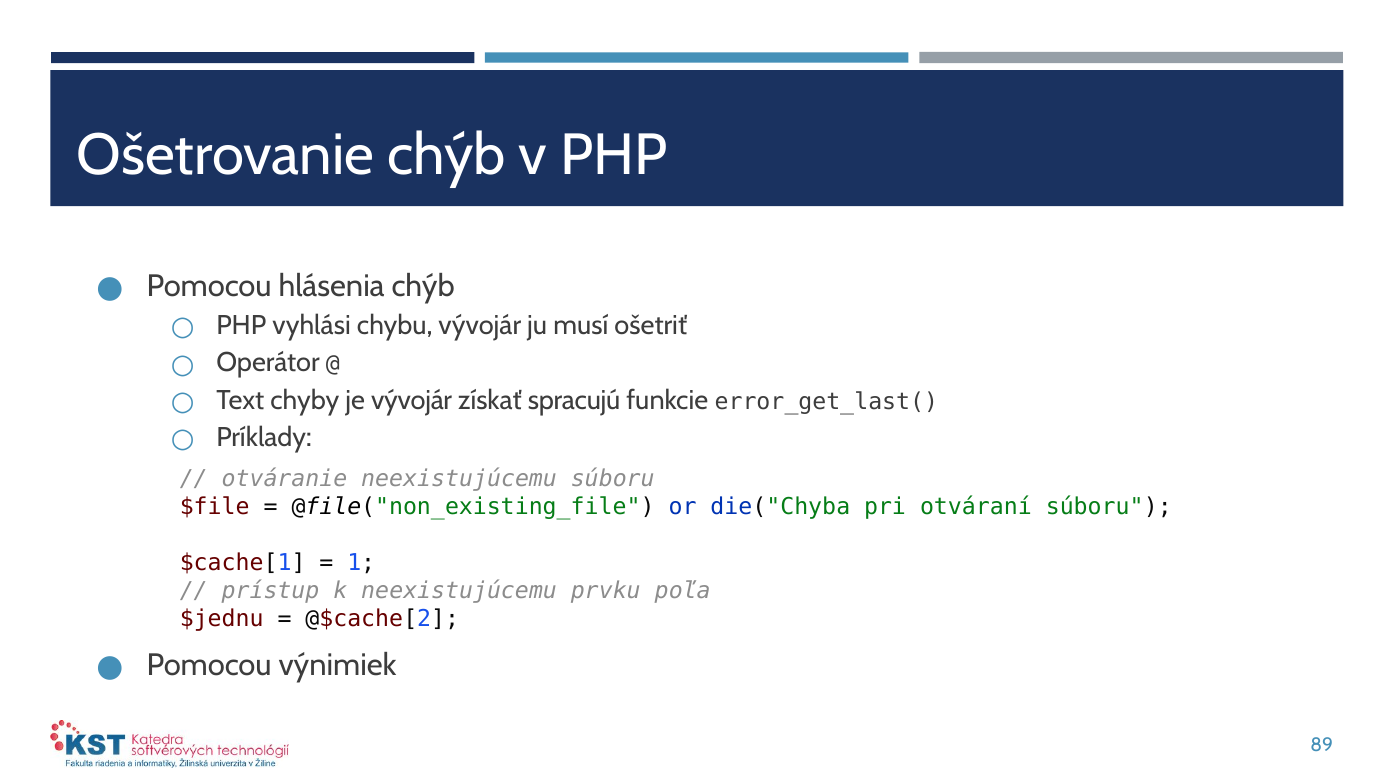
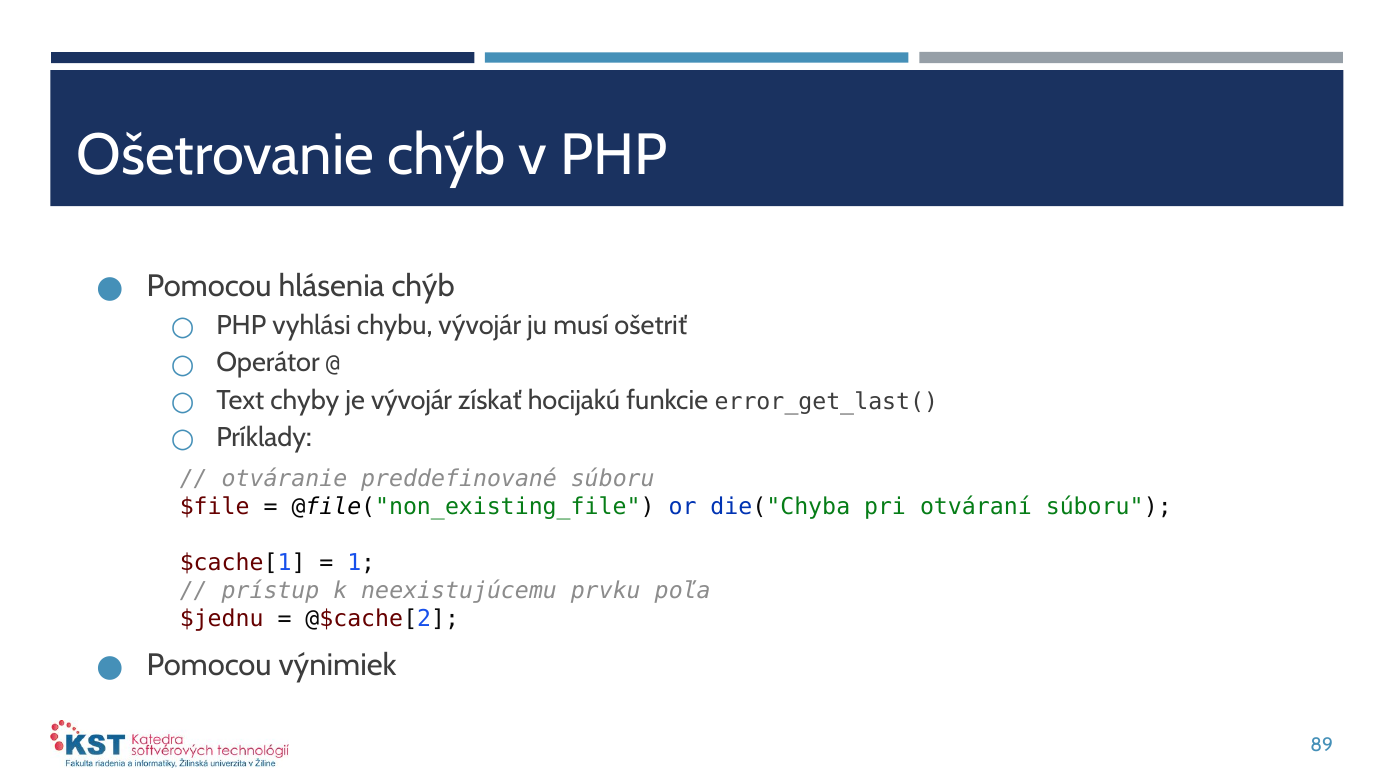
spracujú: spracujú -> hocijakú (574, 400)
otváranie neexistujúcemu: neexistujúcemu -> preddefinované (459, 479)
